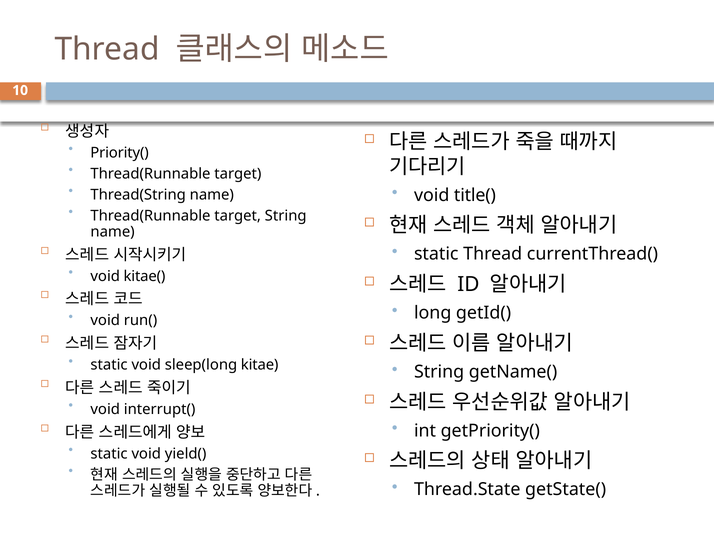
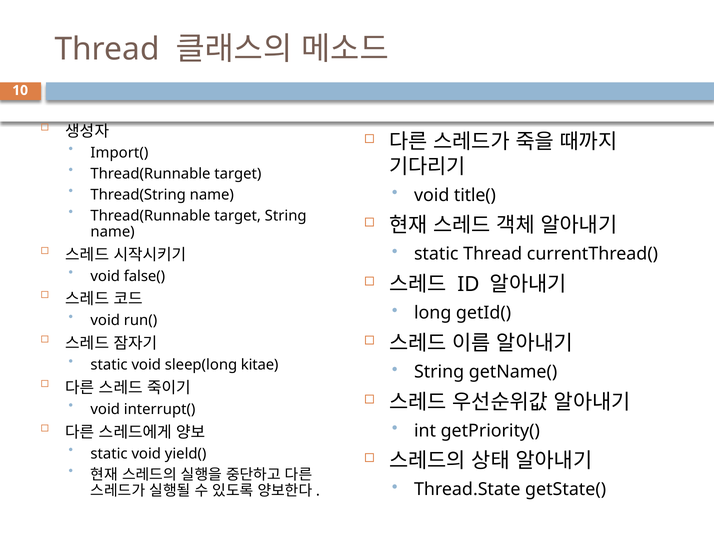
Priority(: Priority( -> Import( (119, 153)
kitae(: kitae( -> false( (144, 276)
